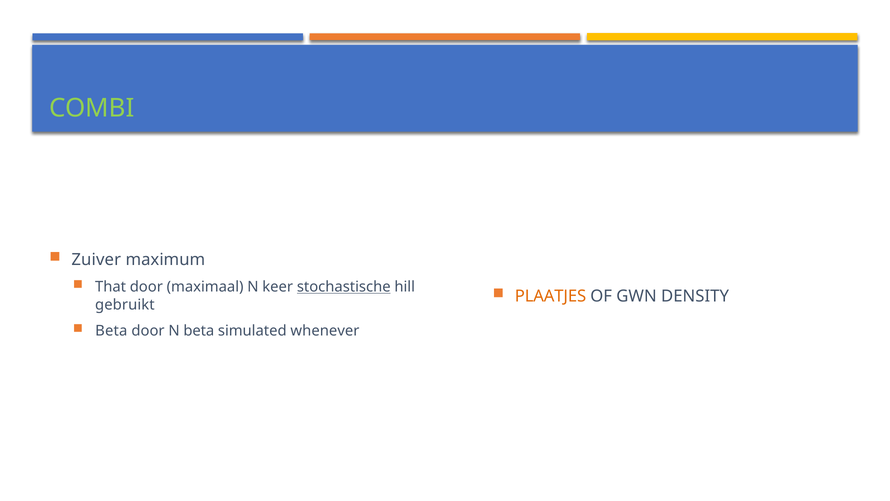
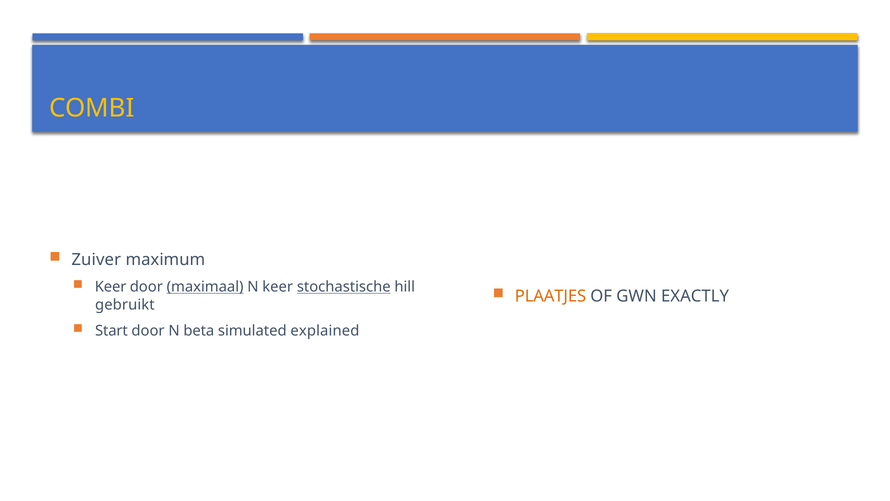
COMBI colour: light green -> yellow (92, 108)
That: That -> Keer (111, 287)
maximaal underline: none -> present (205, 287)
DENSITY: DENSITY -> EXACTLY (695, 296)
Beta: Beta -> Start (111, 331)
whenever: whenever -> explained (325, 331)
